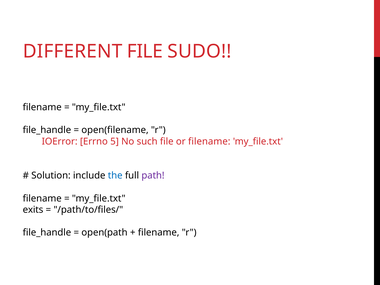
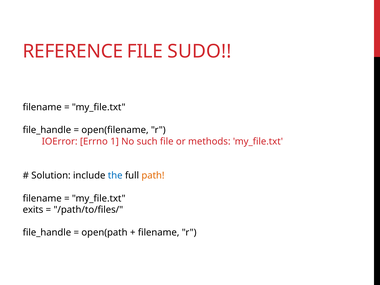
DIFFERENT: DIFFERENT -> REFERENCE (73, 51)
5: 5 -> 1 (115, 141)
or filename: filename -> methods (209, 141)
path colour: purple -> orange (153, 176)
